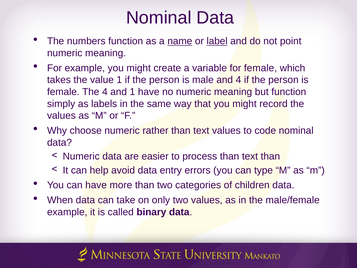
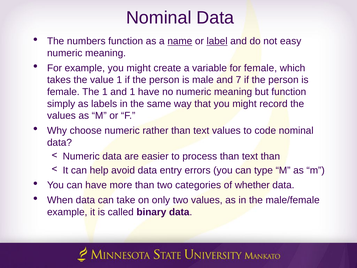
point: point -> easy (291, 41)
and 4: 4 -> 7 (238, 80)
The 4: 4 -> 1 (105, 92)
children: children -> whether (252, 185)
